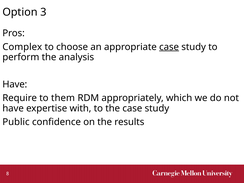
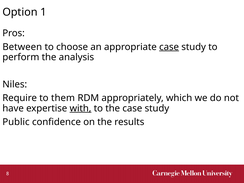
3: 3 -> 1 (43, 12)
Complex: Complex -> Between (22, 47)
Have: Have -> Niles (15, 84)
with underline: none -> present (80, 108)
